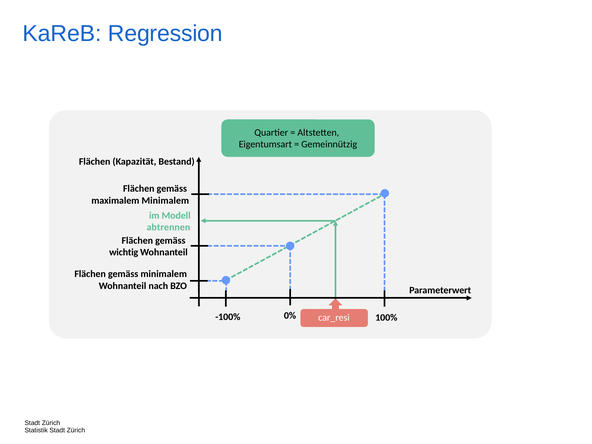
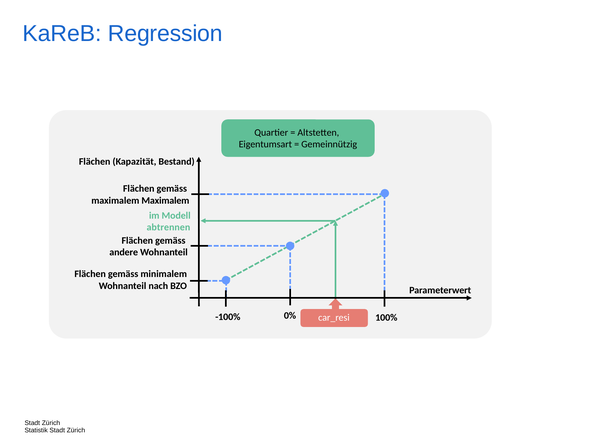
maximalem Minimalem: Minimalem -> Maximalem (165, 200)
wichtig: wichtig -> andere (124, 252)
